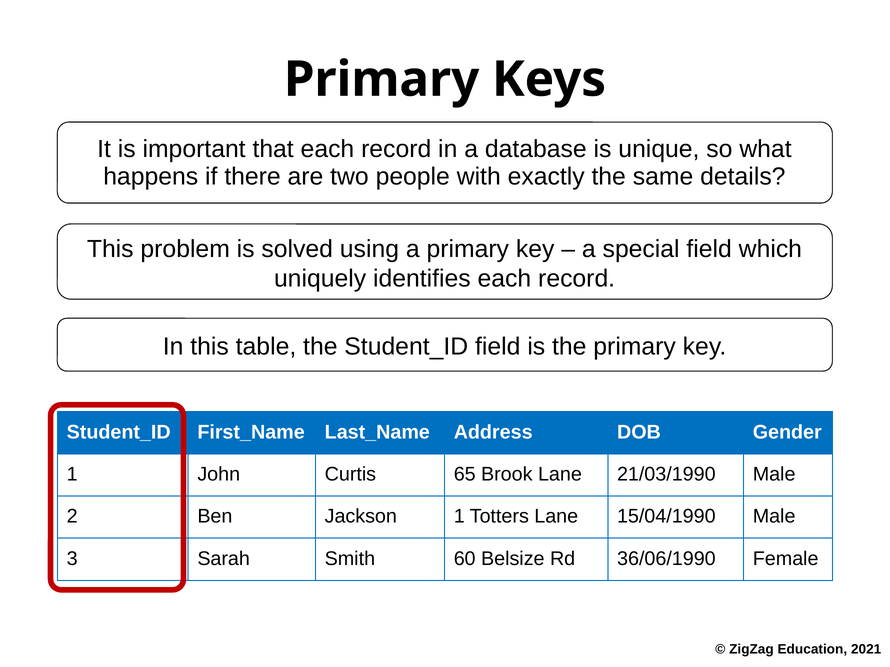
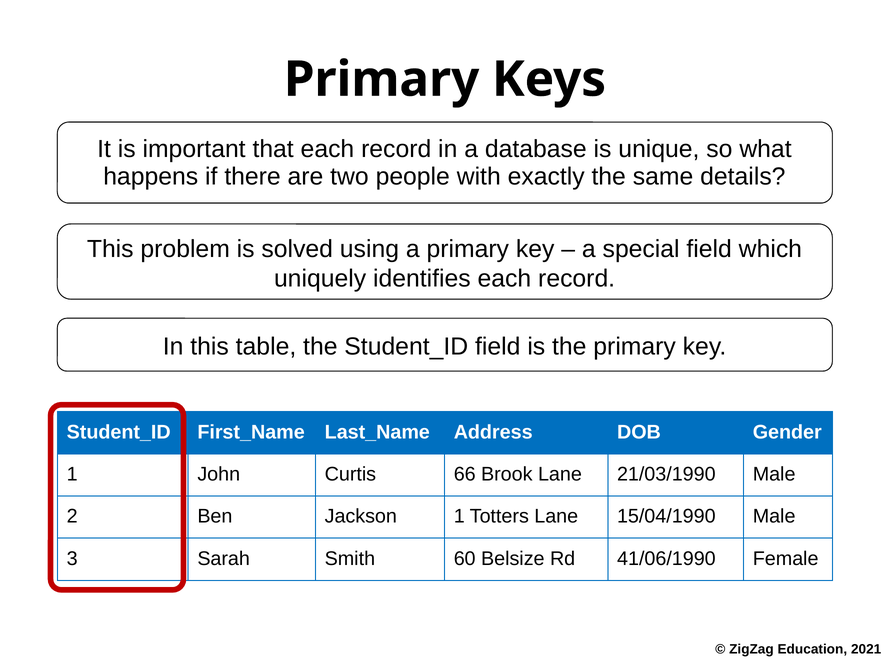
65: 65 -> 66 (465, 475)
36/06/1990: 36/06/1990 -> 41/06/1990 (666, 559)
